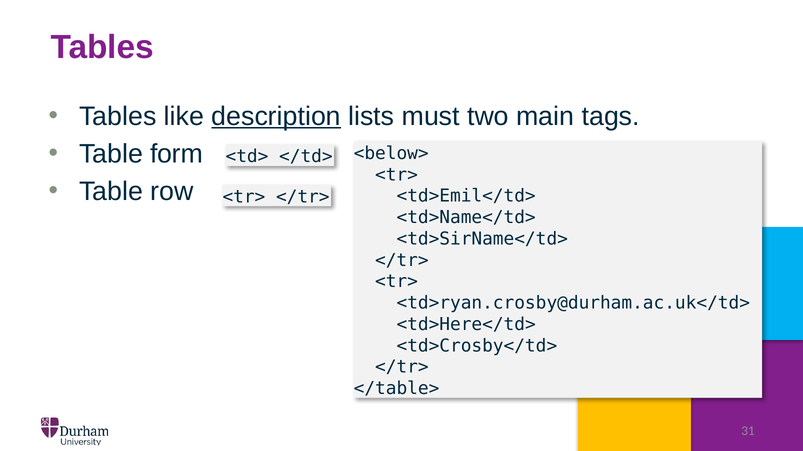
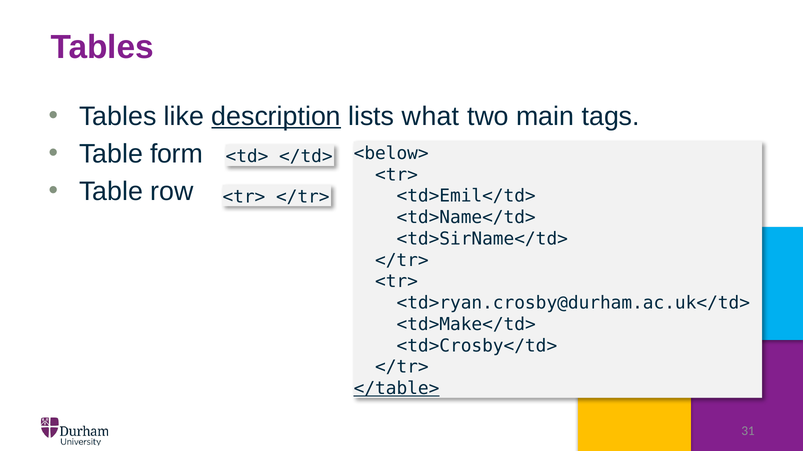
must: must -> what (431, 117)
<td>Here</td>: <td>Here</td> -> <td>Make</td> (466, 325)
</table> underline: none -> present (397, 389)
